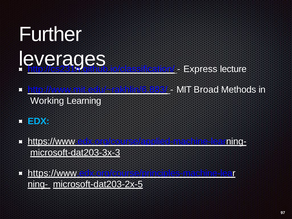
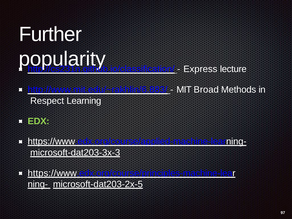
leverages: leverages -> popularity (62, 59)
Working: Working -> Respect (47, 101)
EDX colour: light blue -> light green (39, 121)
